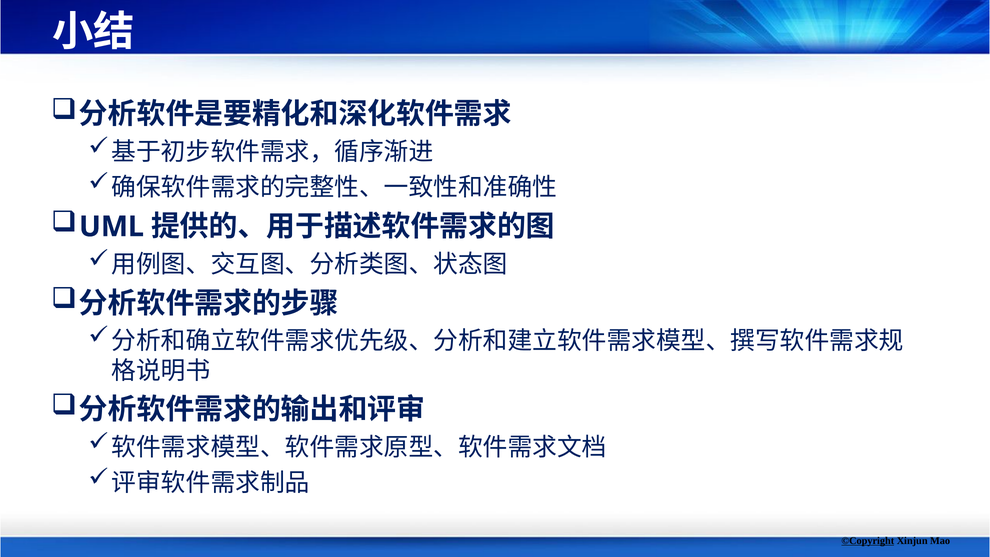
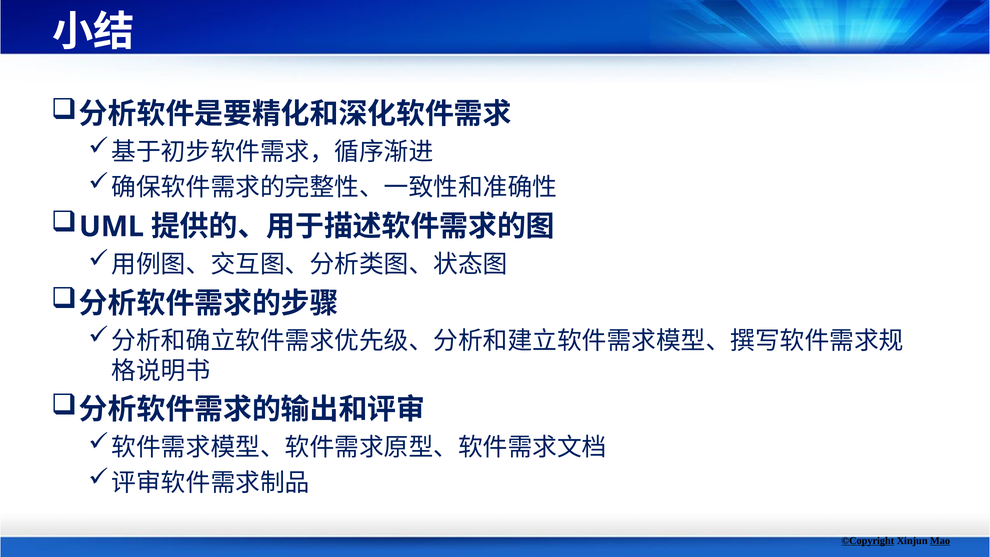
Mao underline: none -> present (940, 541)
